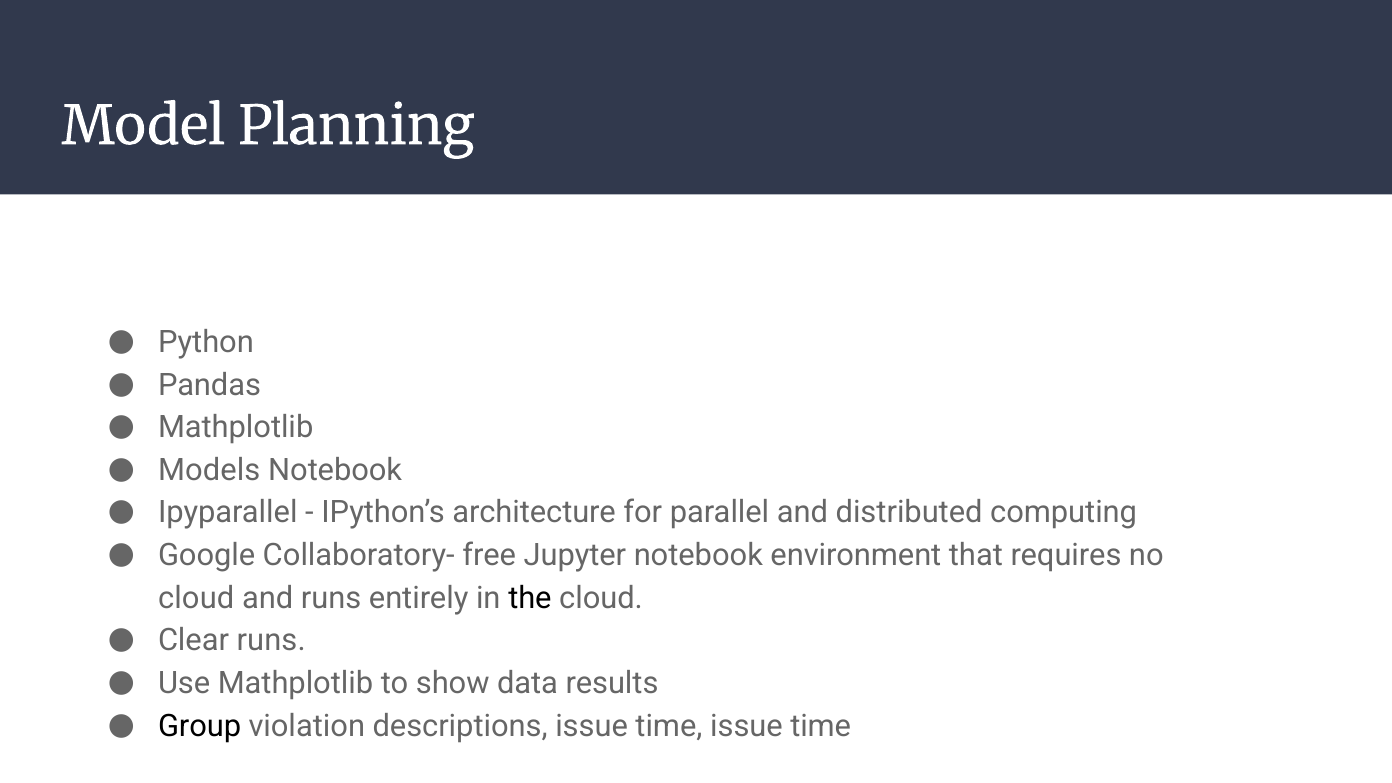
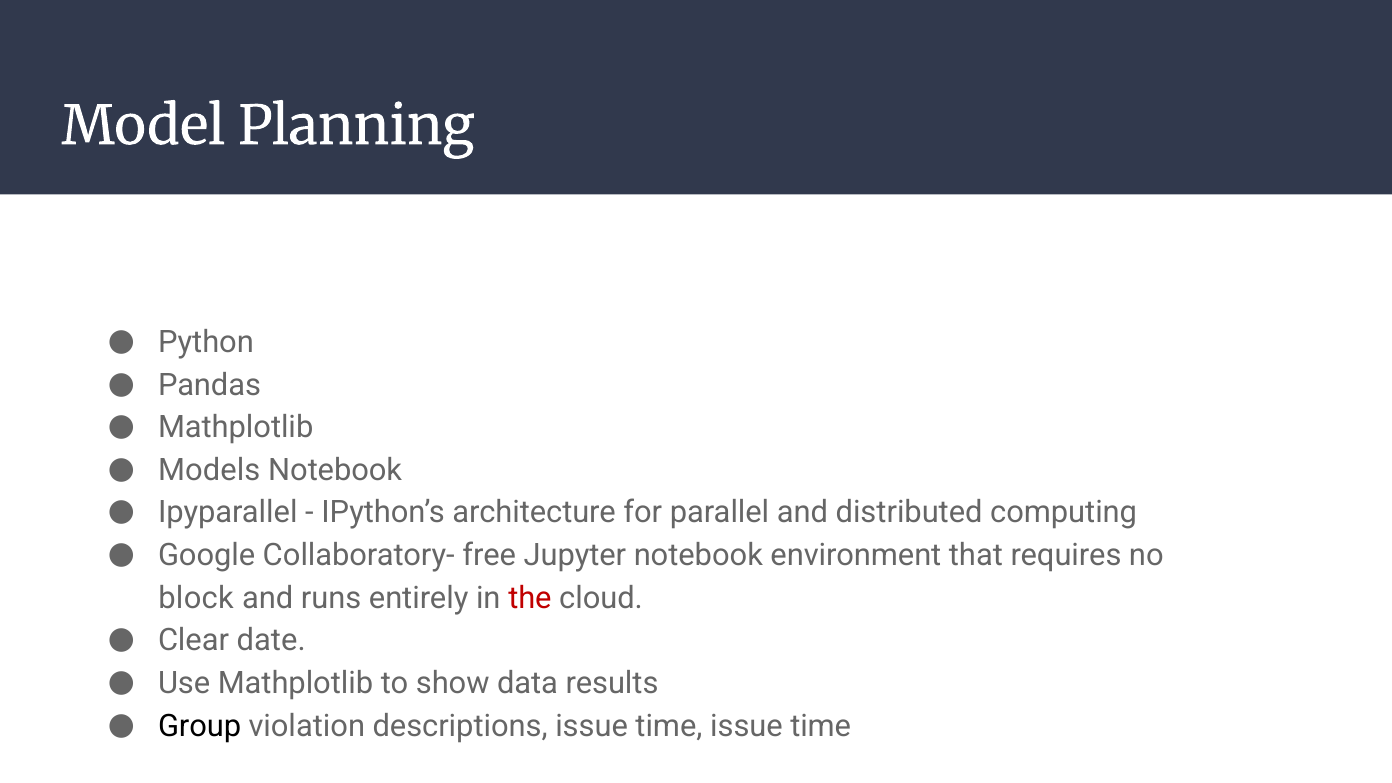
cloud: cloud -> block (196, 598)
the colour: black -> red (530, 598)
Clear runs: runs -> date (271, 641)
